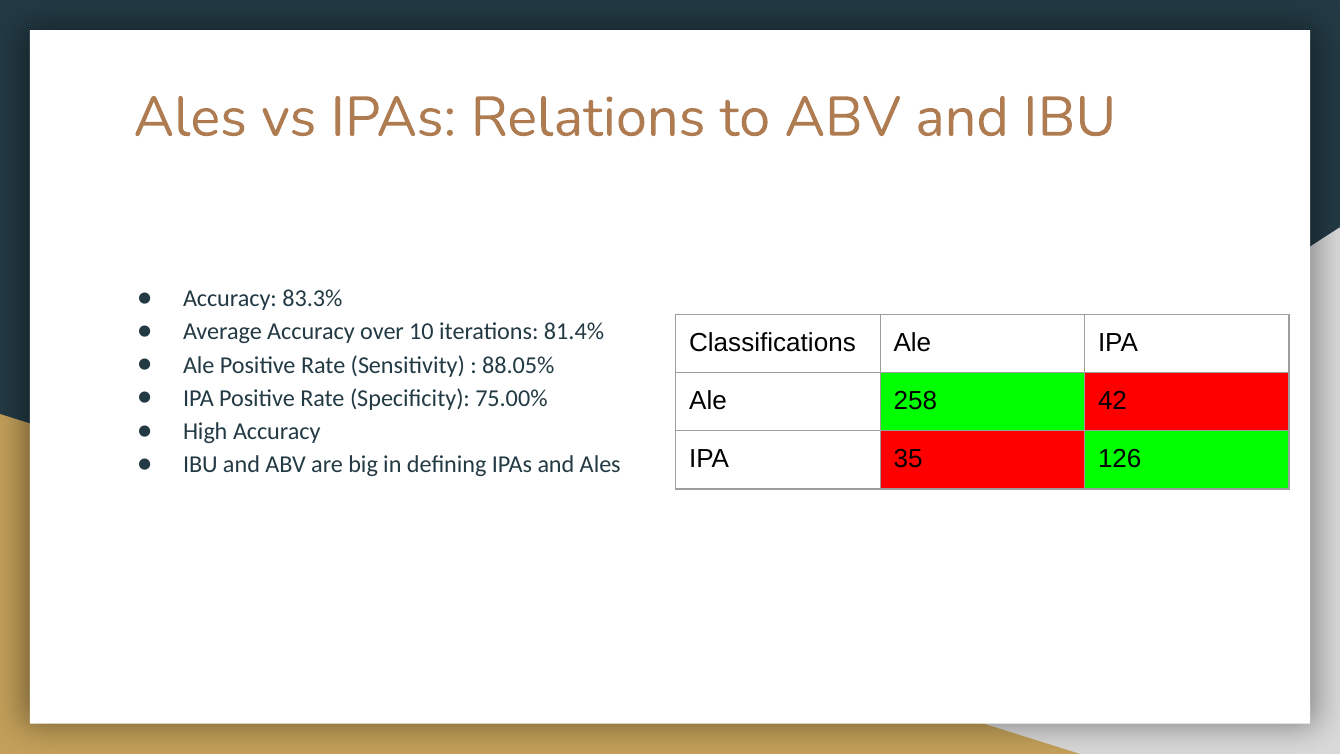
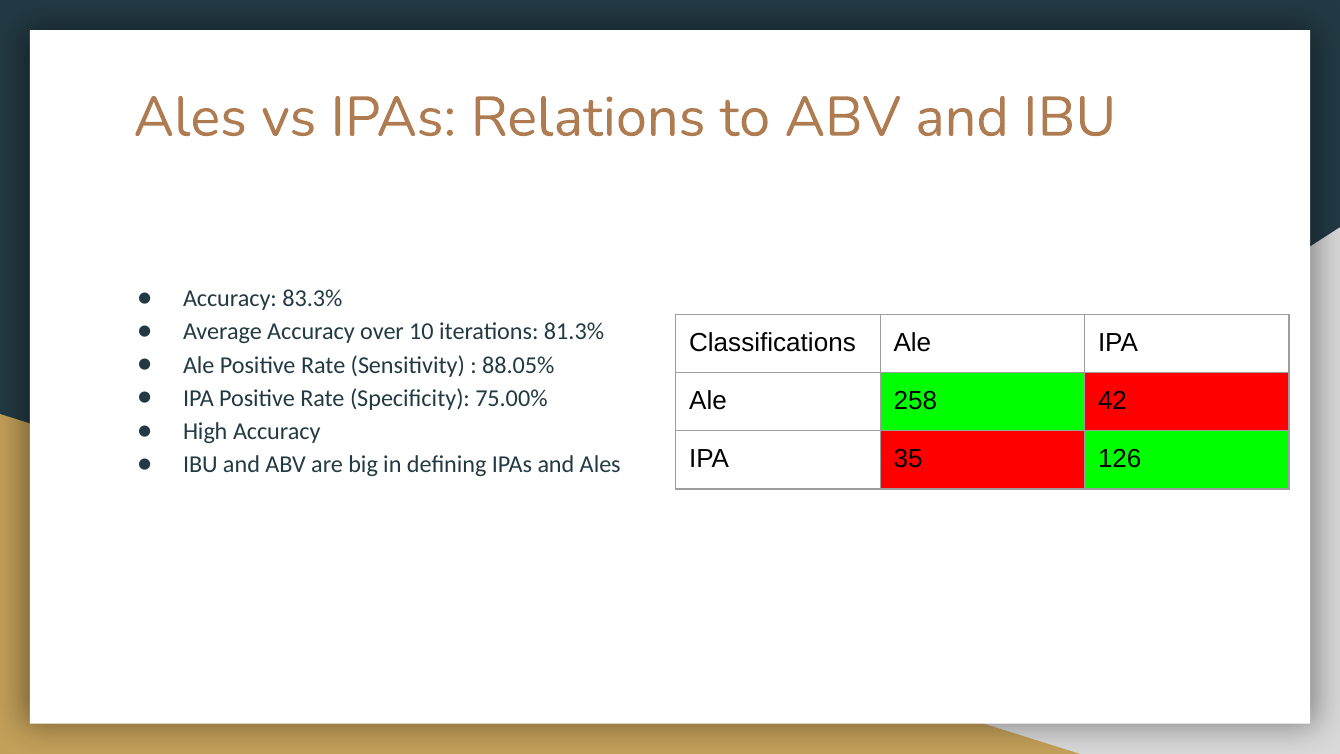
81.4%: 81.4% -> 81.3% (574, 332)
